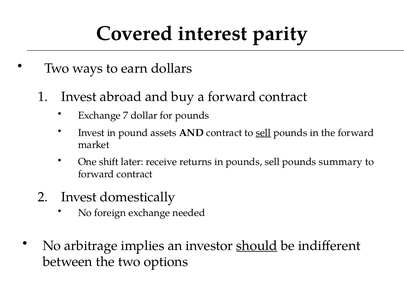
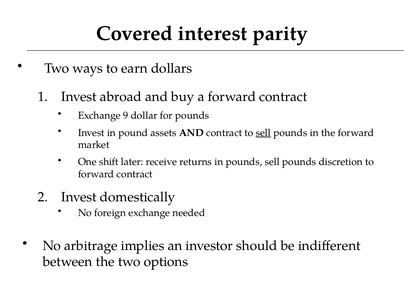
7: 7 -> 9 (126, 116)
summary: summary -> discretion (341, 162)
should underline: present -> none (257, 246)
